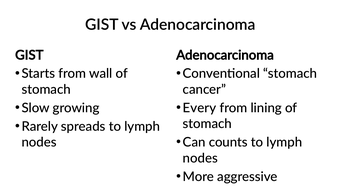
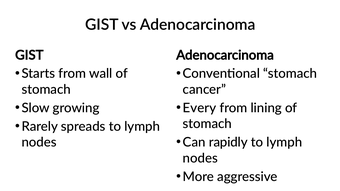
counts: counts -> rapidly (228, 143)
